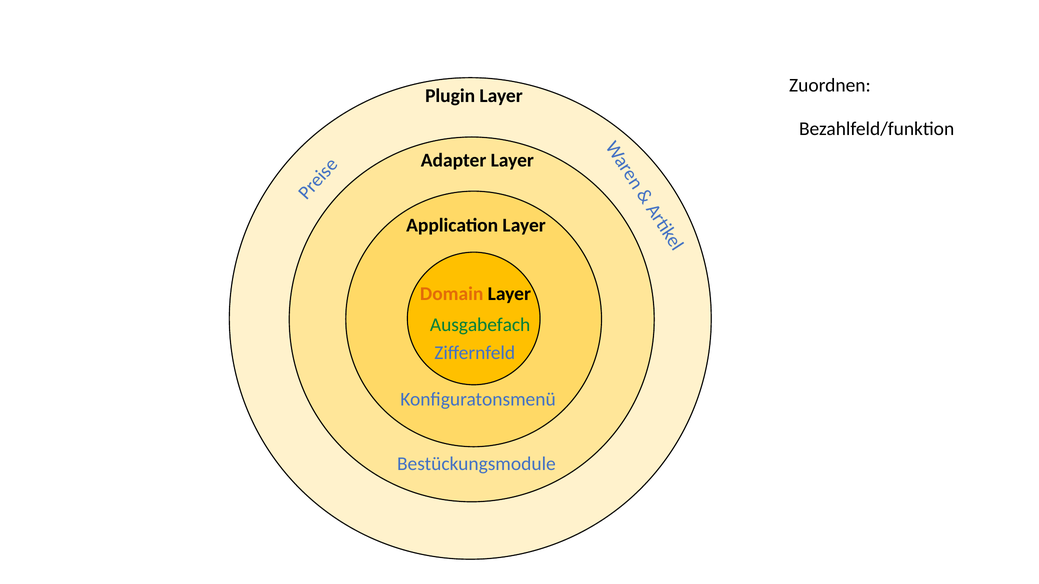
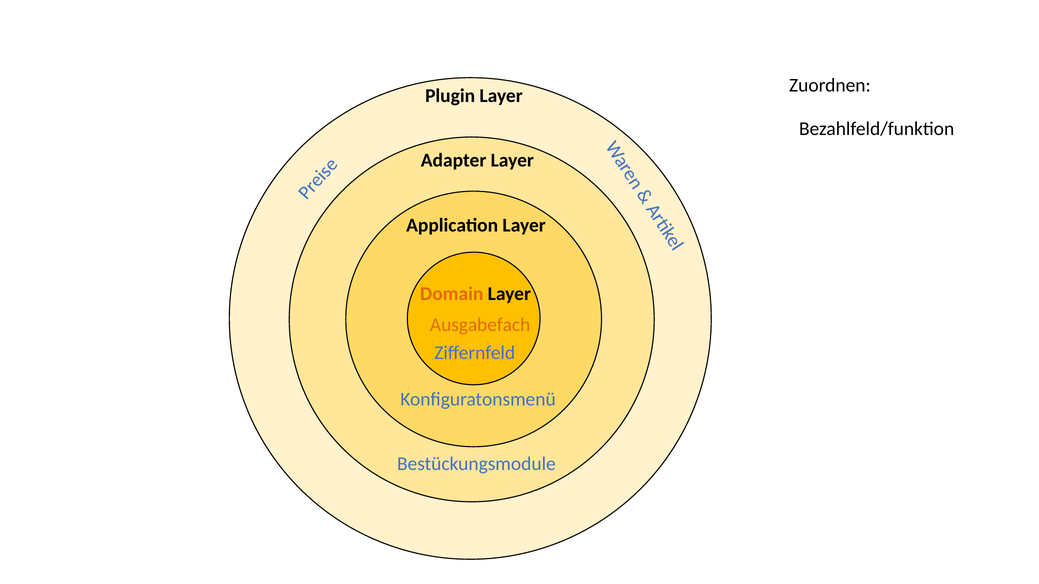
Ausgabefach colour: green -> orange (480, 325)
